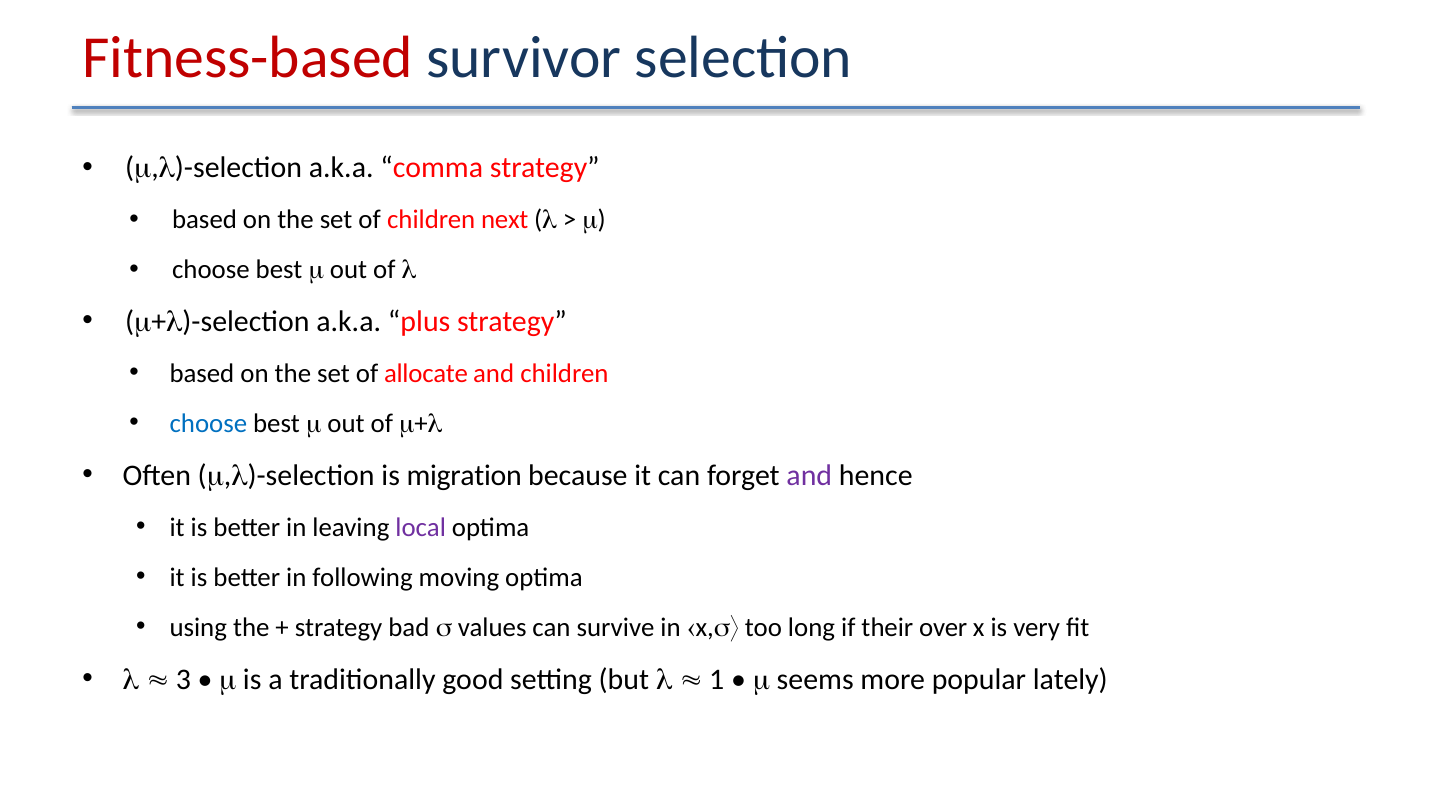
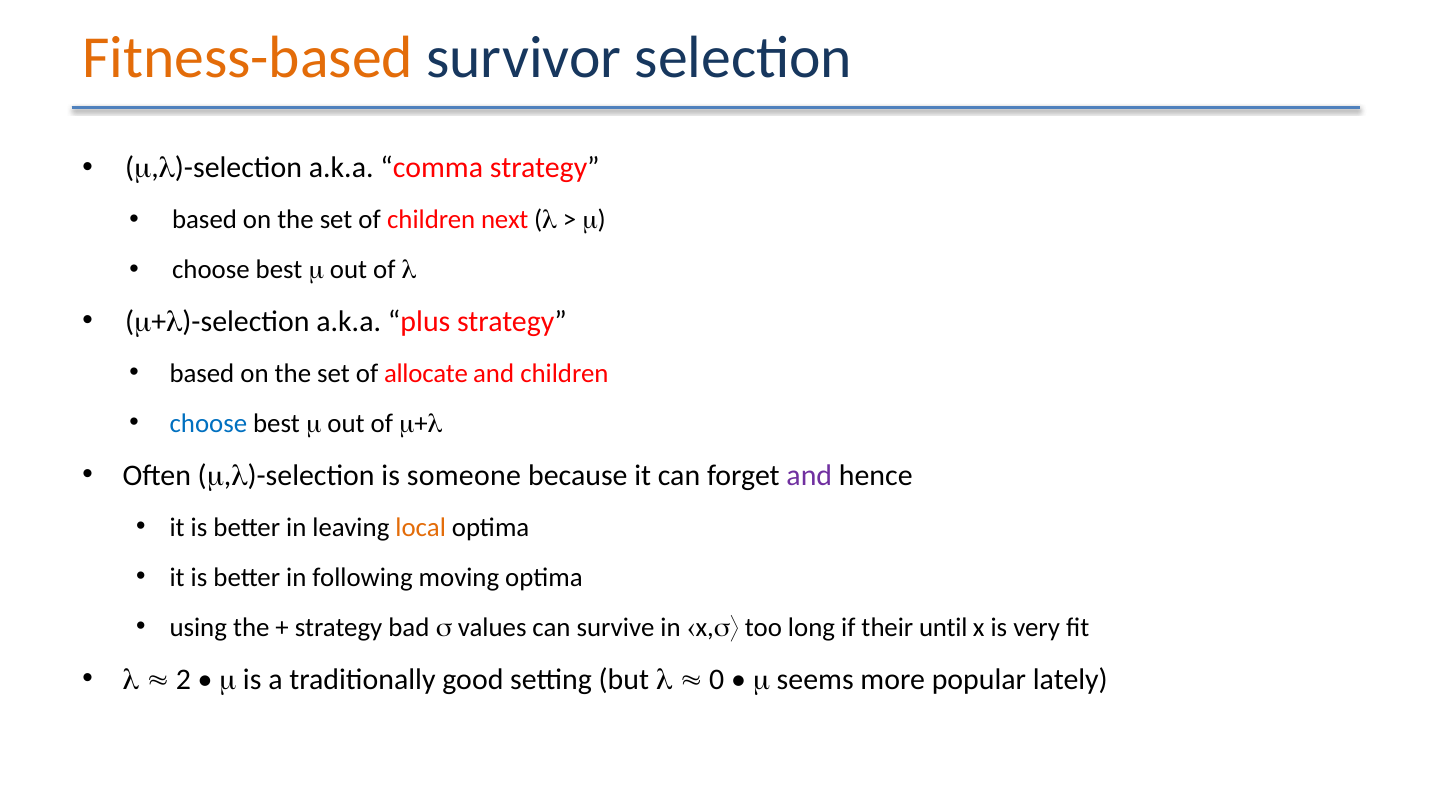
Fitness-based colour: red -> orange (248, 58)
migration: migration -> someone (464, 476)
local colour: purple -> orange (421, 528)
over: over -> until (943, 628)
3: 3 -> 2 (183, 680)
1: 1 -> 0 (717, 680)
